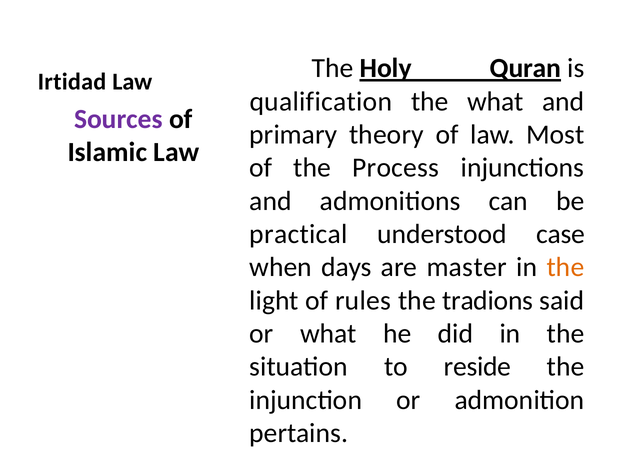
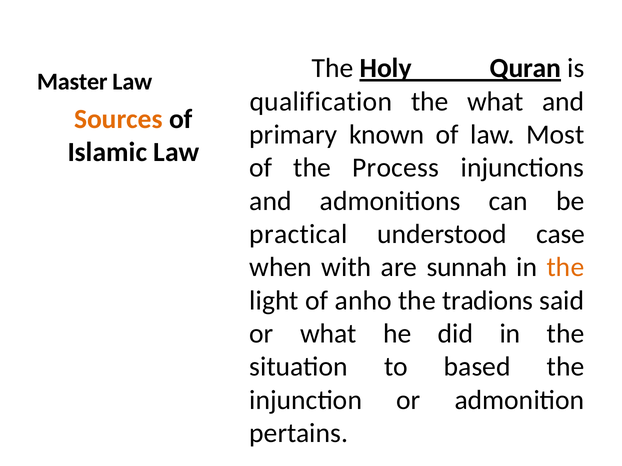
Irtidad: Irtidad -> Master (72, 82)
Sources colour: purple -> orange (118, 119)
theory: theory -> known (387, 135)
days: days -> with (346, 268)
master: master -> sunnah (467, 268)
rules: rules -> anho (363, 301)
reside: reside -> based (477, 367)
